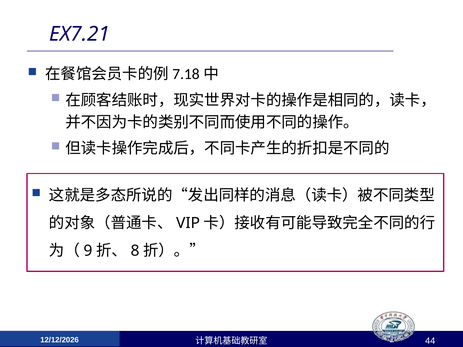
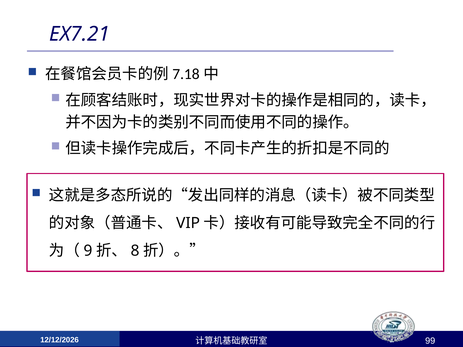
44: 44 -> 99 (430, 341)
